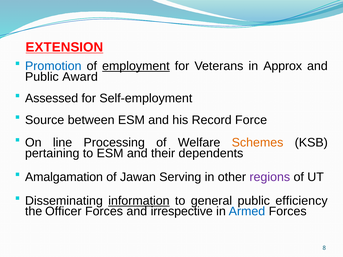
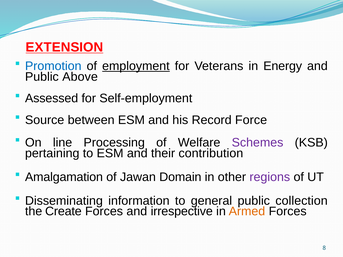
Approx: Approx -> Energy (283, 66)
Award: Award -> Above (80, 77)
Schemes colour: orange -> purple (258, 143)
dependents: dependents -> contribution (211, 153)
Serving: Serving -> Domain (180, 177)
information underline: present -> none (139, 201)
efficiency: efficiency -> collection (302, 201)
Officer: Officer -> Create (63, 212)
Armed colour: blue -> orange (247, 212)
